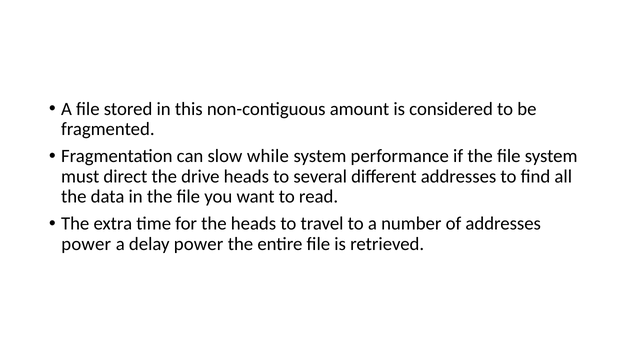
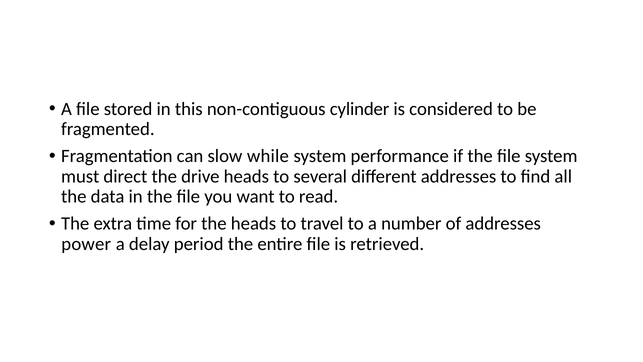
amount: amount -> cylinder (360, 109)
delay power: power -> period (199, 244)
